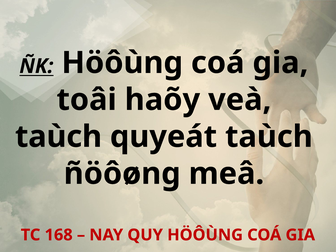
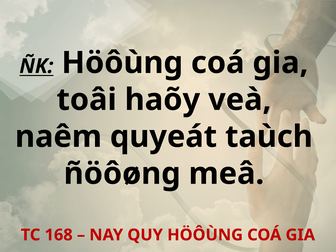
taùch: taùch -> naêm (58, 137)
